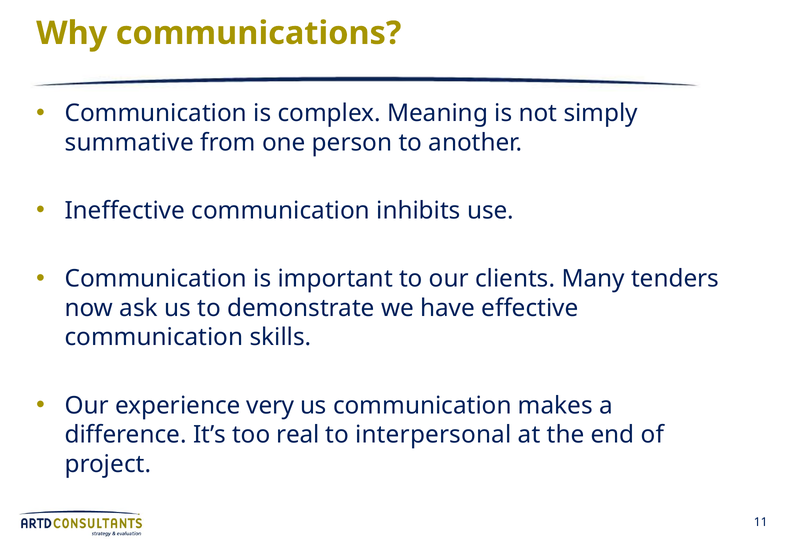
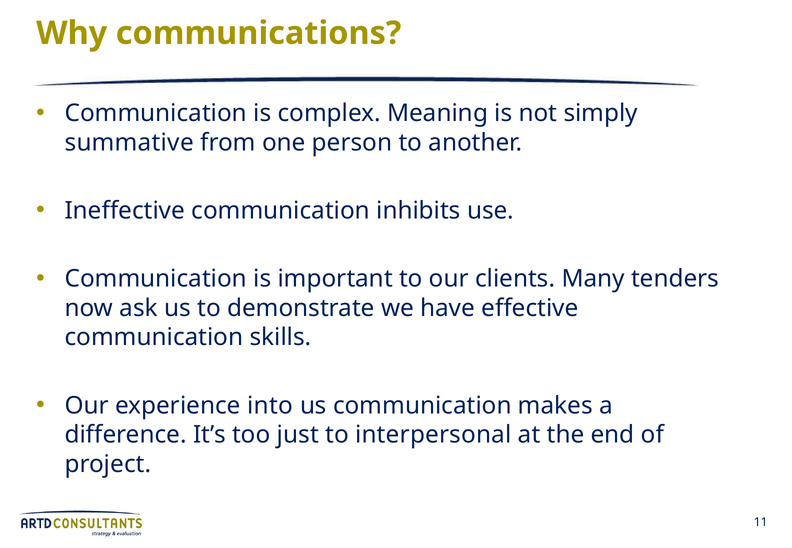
very: very -> into (270, 406)
real: real -> just (298, 435)
